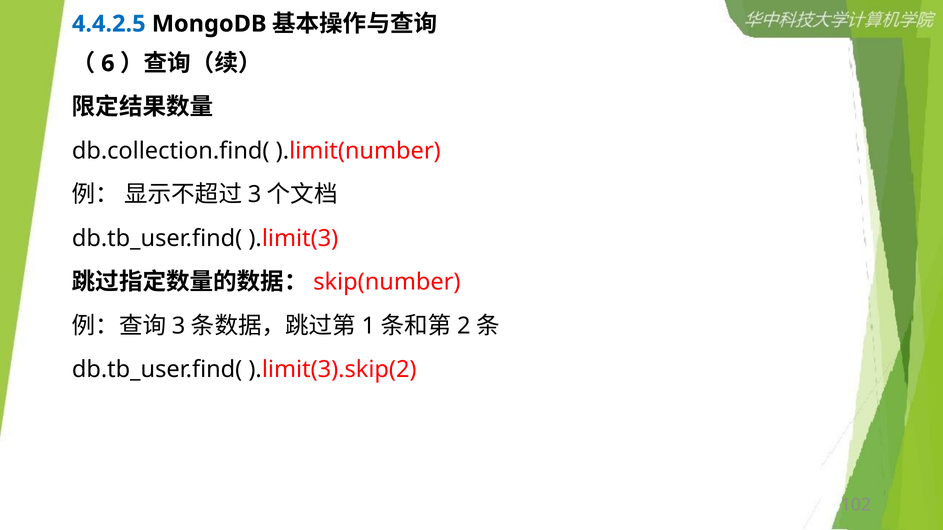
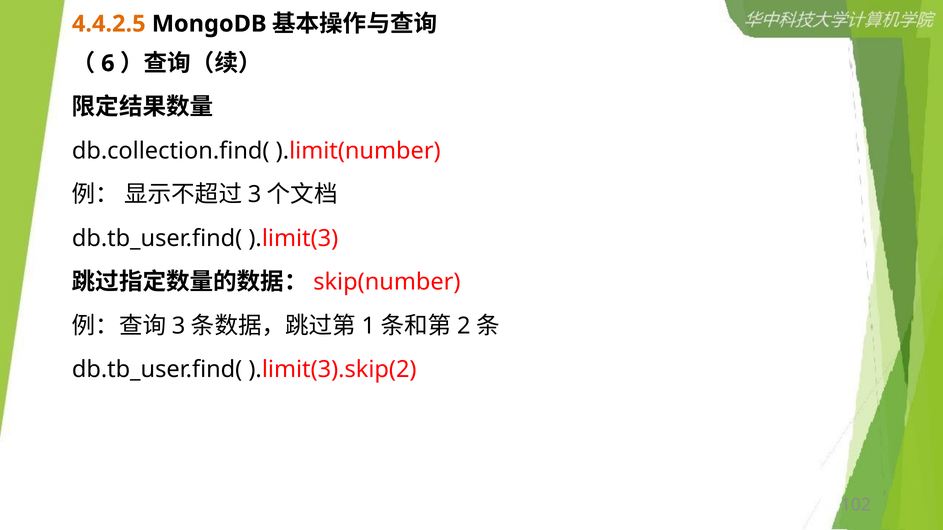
4.4.2.5 colour: blue -> orange (109, 24)
